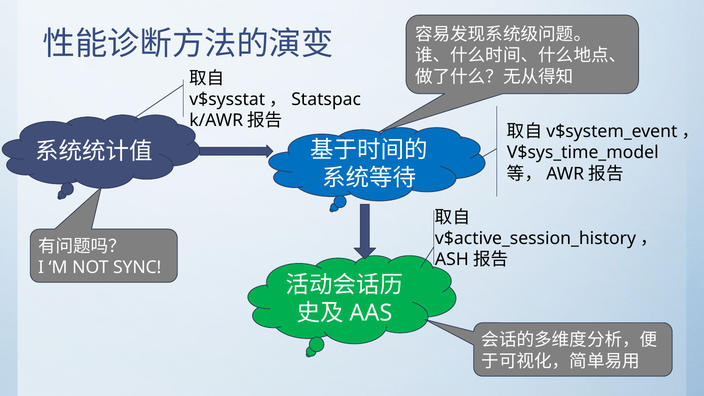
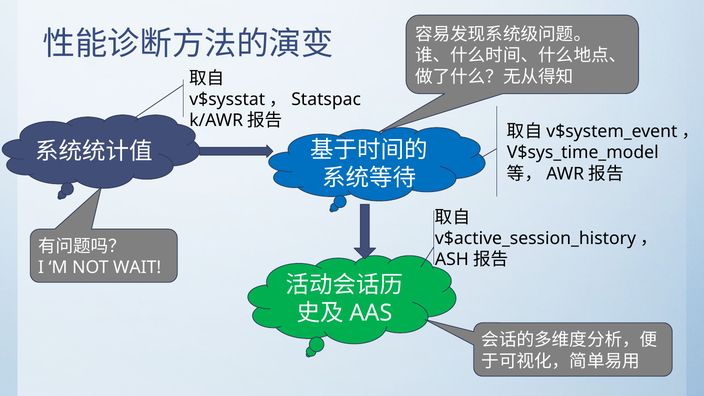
SYNC: SYNC -> WAIT (137, 268)
